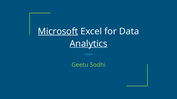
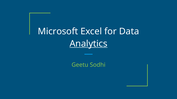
Microsoft underline: present -> none (58, 31)
